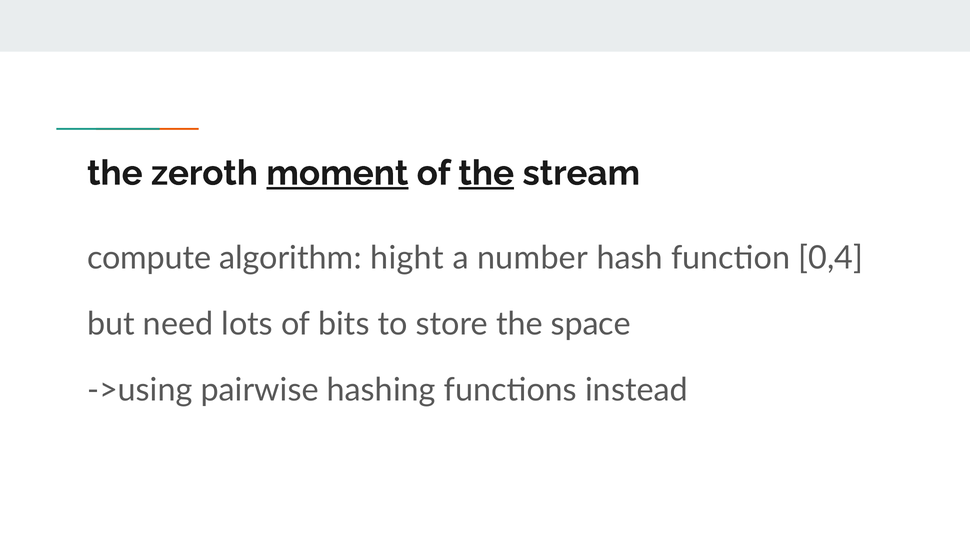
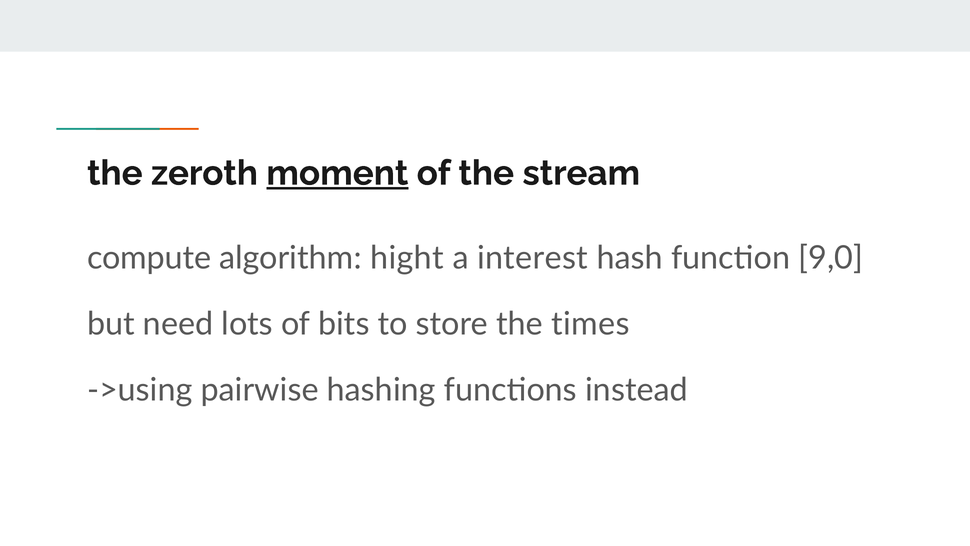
the underline: present -> none (486, 173)
number: number -> interest (533, 258)
0,4: 0,4 -> 9,0 (831, 258)
space: space -> times (591, 324)
